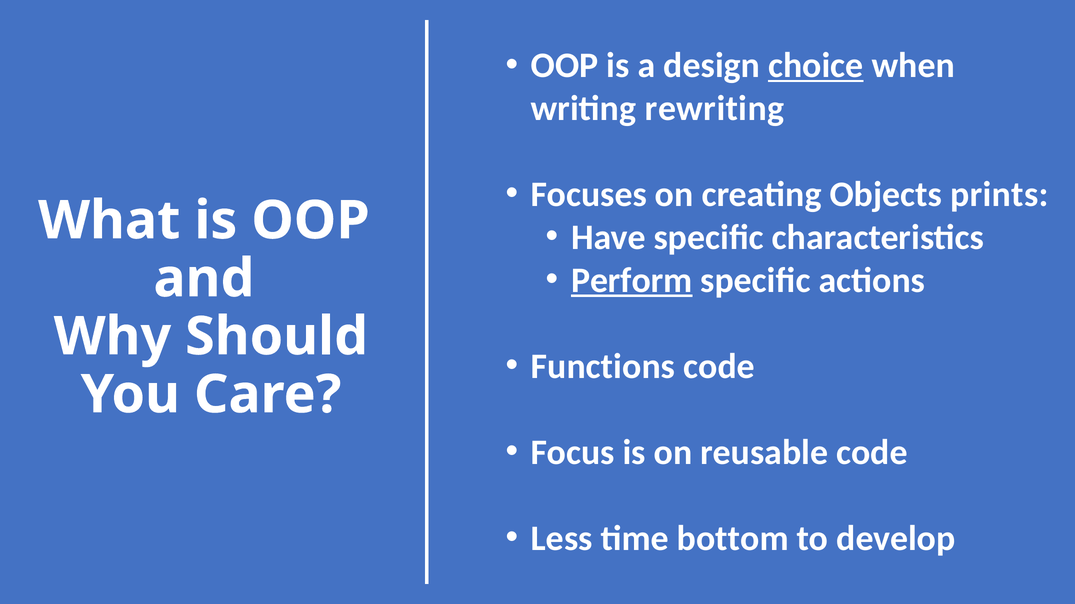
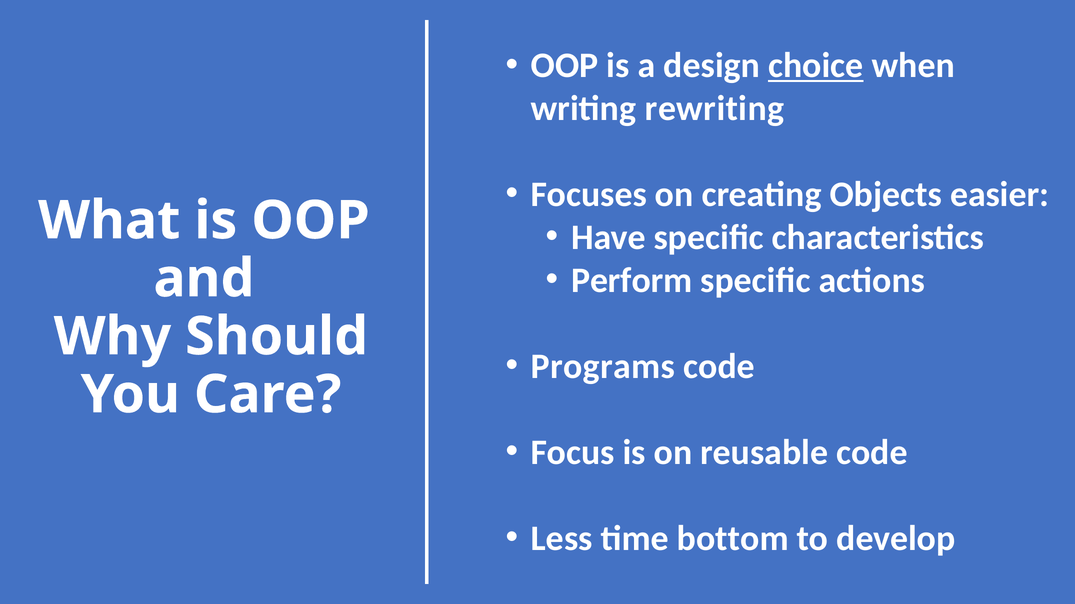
prints: prints -> easier (1000, 195)
Perform underline: present -> none (632, 281)
Functions: Functions -> Programs (603, 367)
